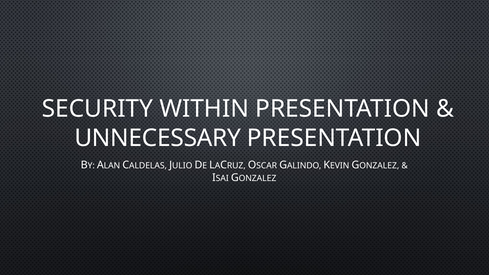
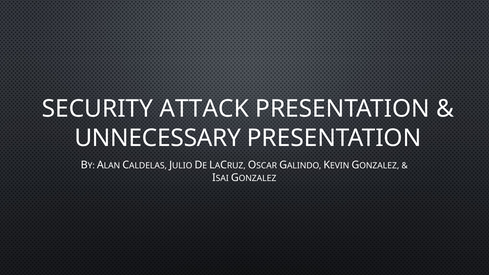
WITHIN: WITHIN -> ATTACK (204, 109)
